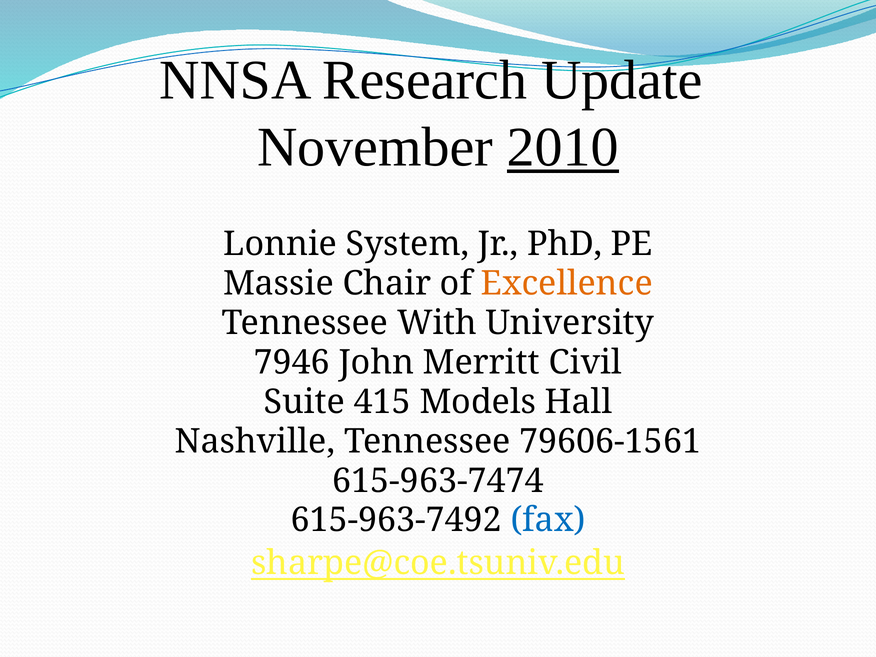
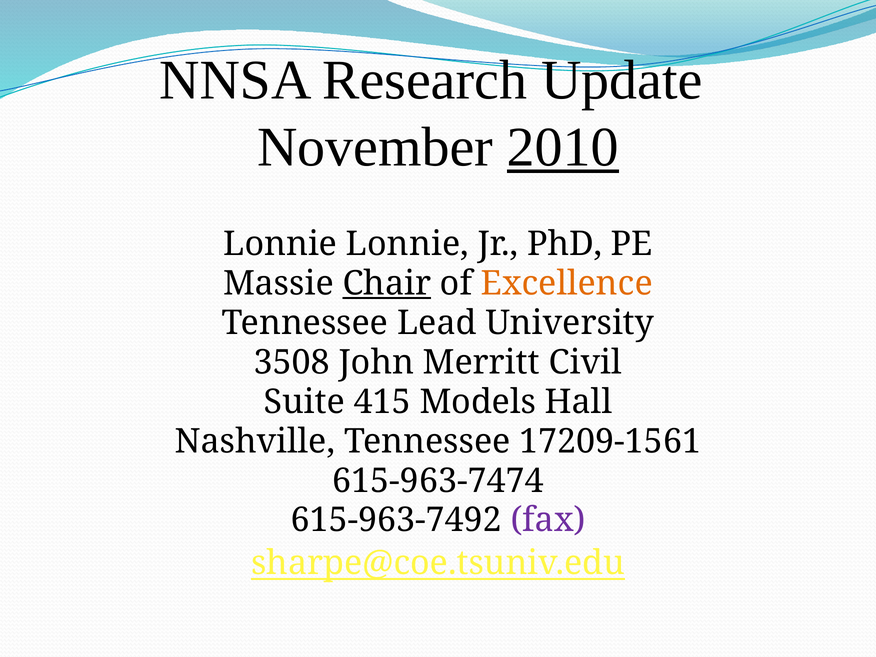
Lonnie System: System -> Lonnie (407, 244)
Chair underline: none -> present (387, 284)
With: With -> Lead (437, 323)
7946: 7946 -> 3508 (292, 362)
79606-1561: 79606-1561 -> 17209-1561 (610, 441)
fax colour: blue -> purple (548, 520)
